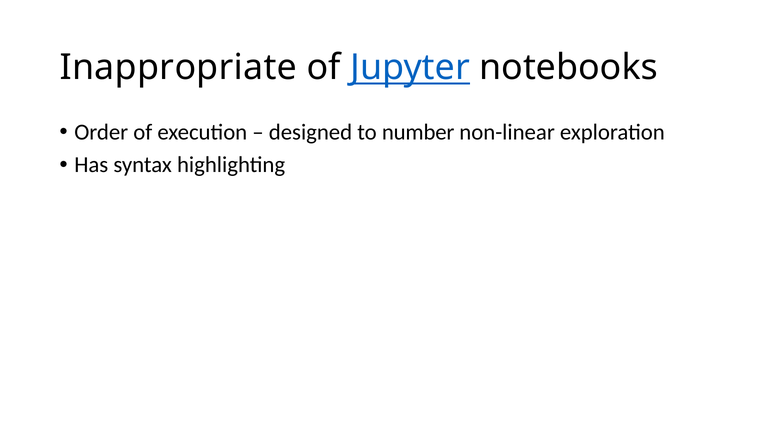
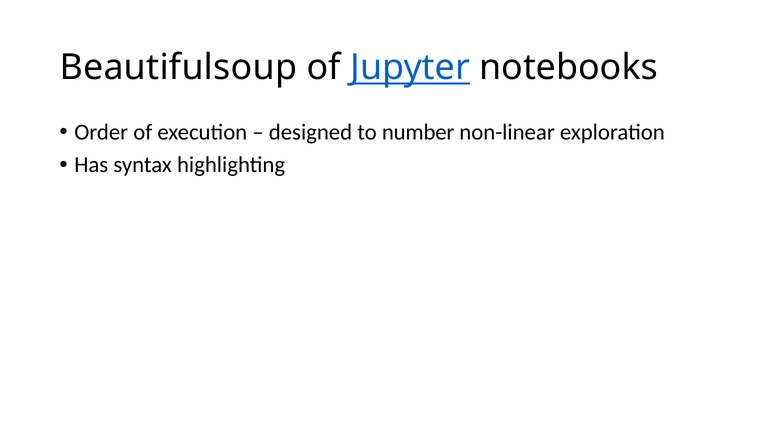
Inappropriate: Inappropriate -> Beautifulsoup (178, 67)
